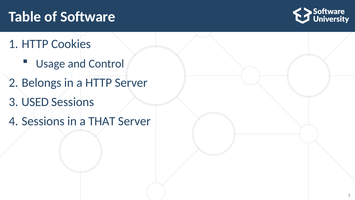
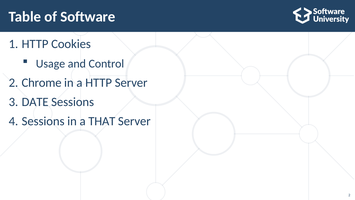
Belongs: Belongs -> Chrome (42, 82)
USED: USED -> DATE (35, 102)
